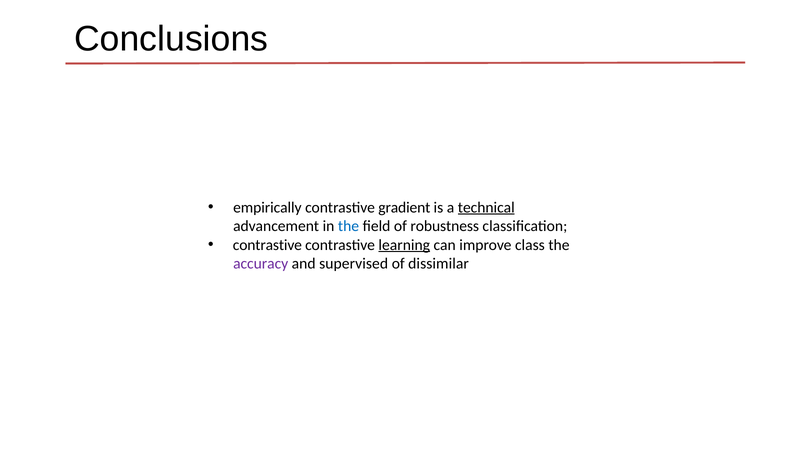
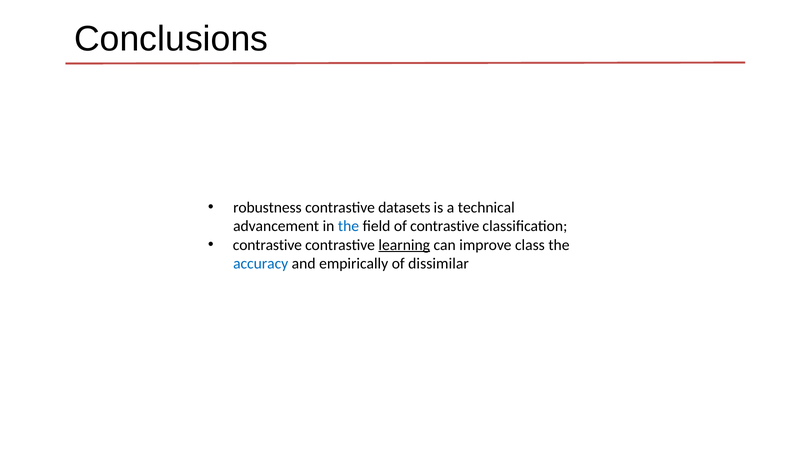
empirically: empirically -> robustness (267, 207)
gradient: gradient -> datasets (404, 207)
technical underline: present -> none (486, 207)
of robustness: robustness -> contrastive (445, 226)
accuracy colour: purple -> blue (261, 263)
supervised: supervised -> empirically (354, 263)
